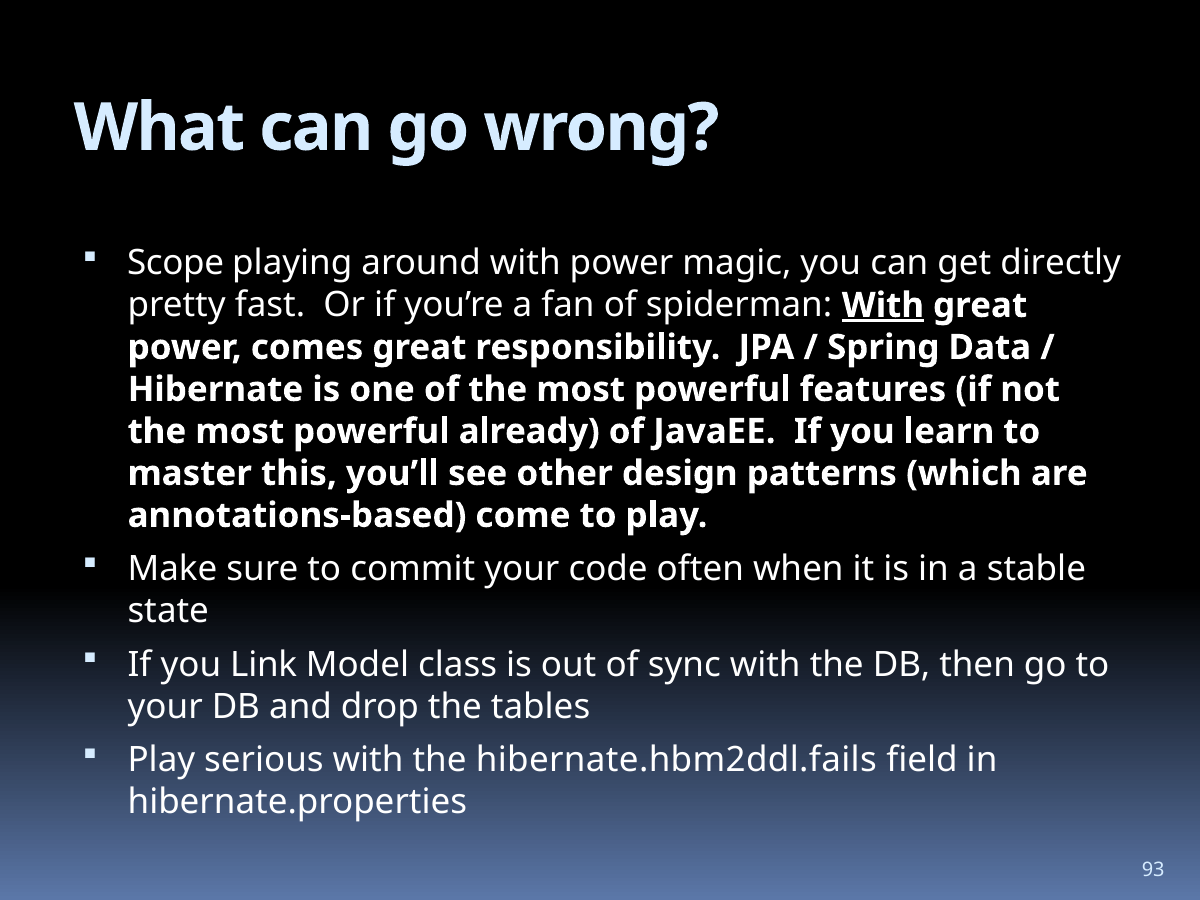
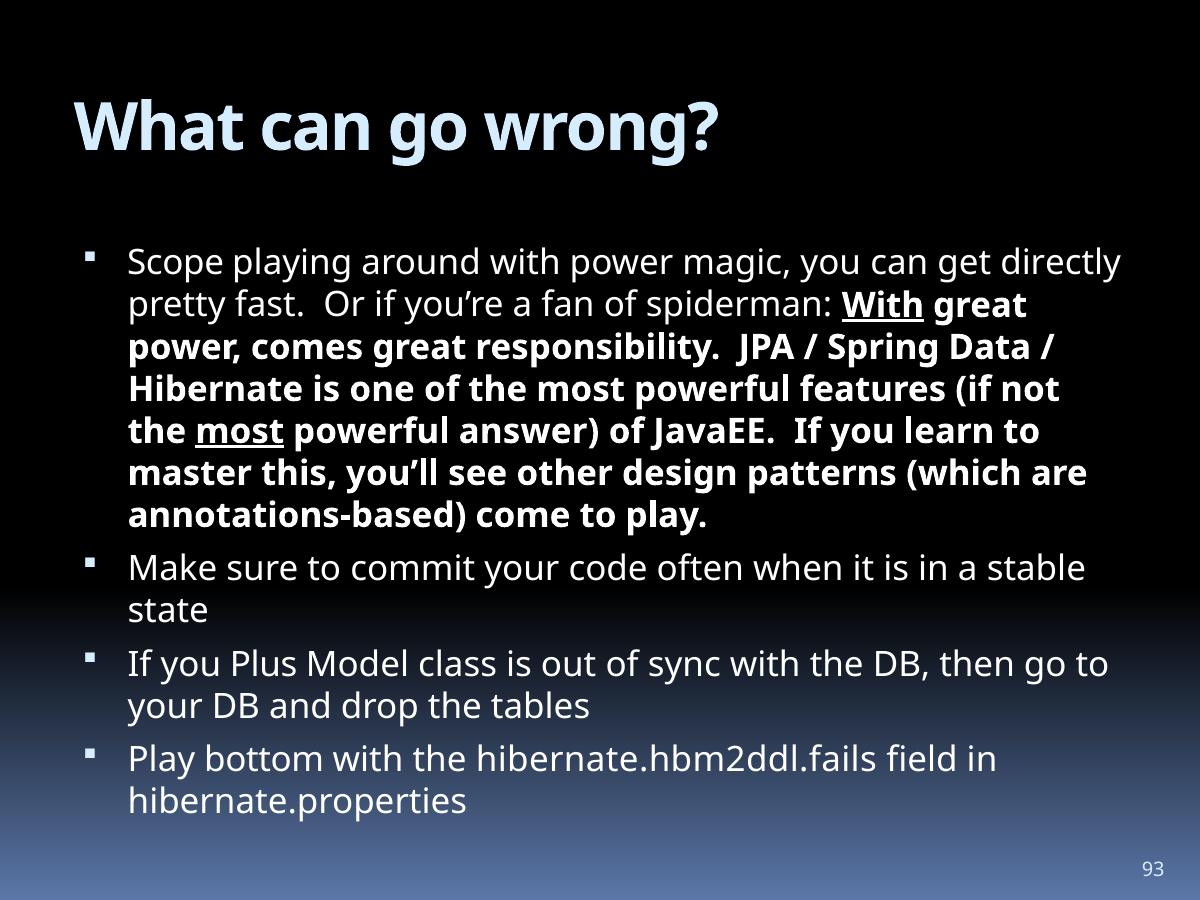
most underline: none -> present (240, 431)
already: already -> answer (529, 431)
Link: Link -> Plus (264, 665)
serious: serious -> bottom (264, 760)
